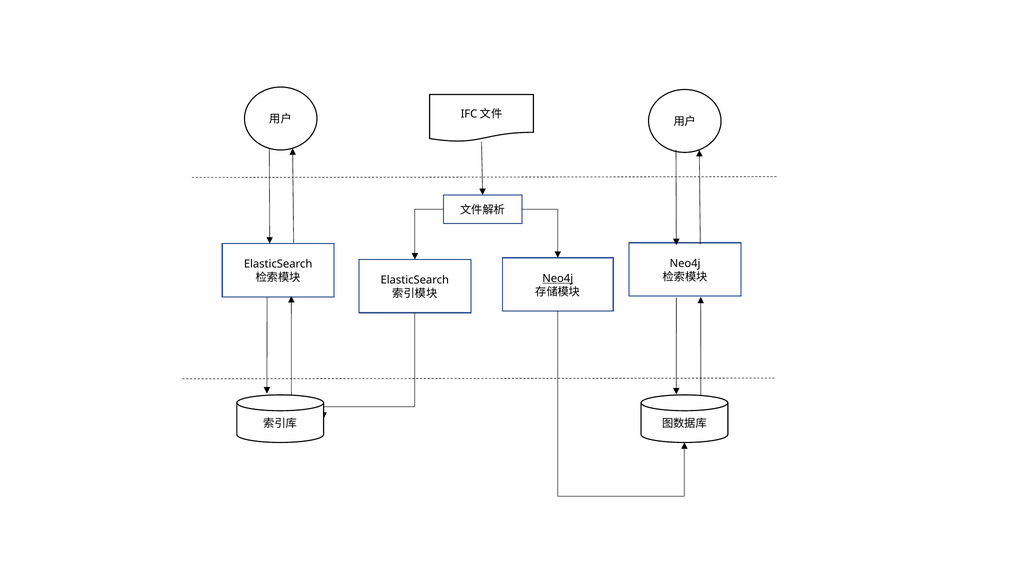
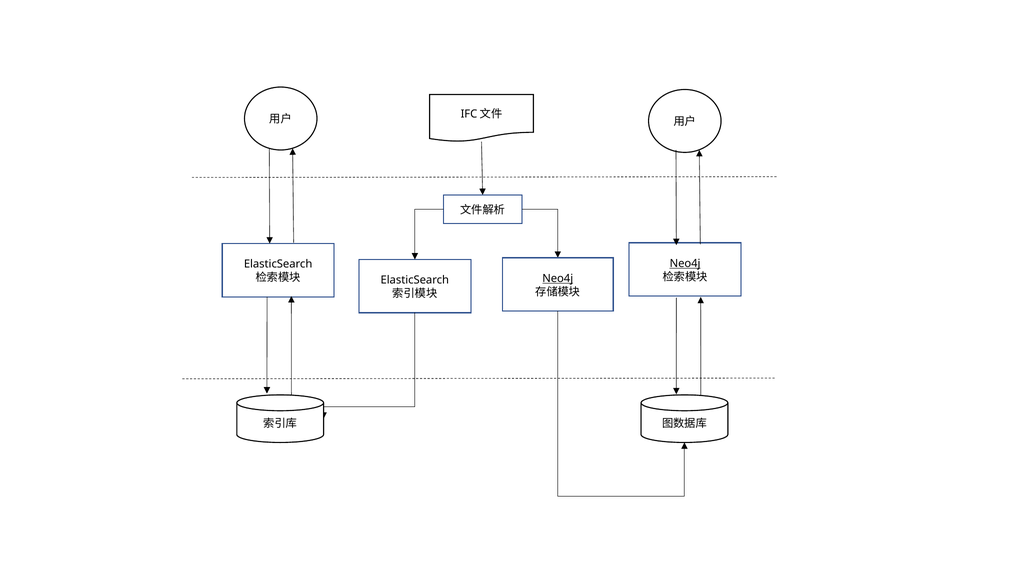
Neo4j underline: none -> present (685, 264)
